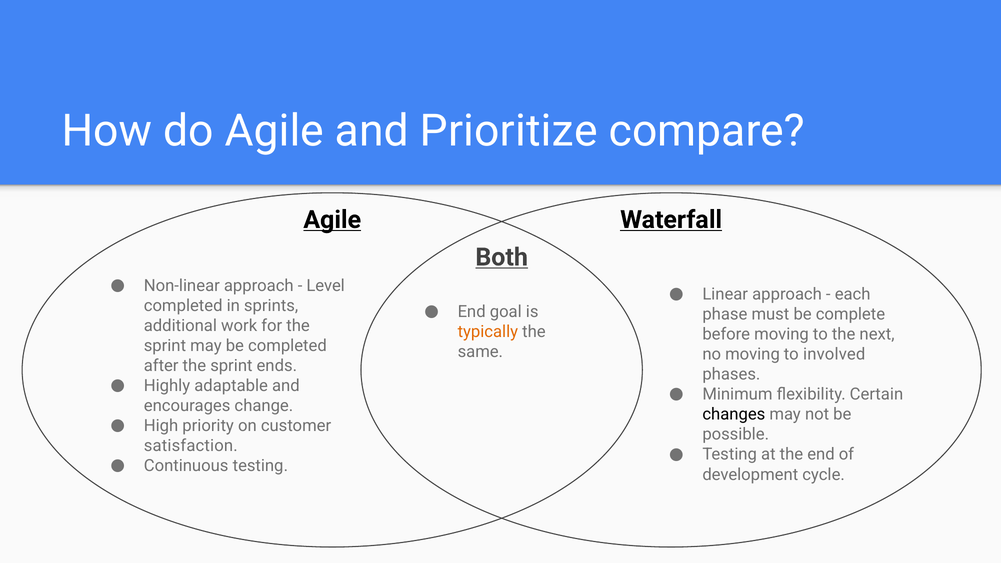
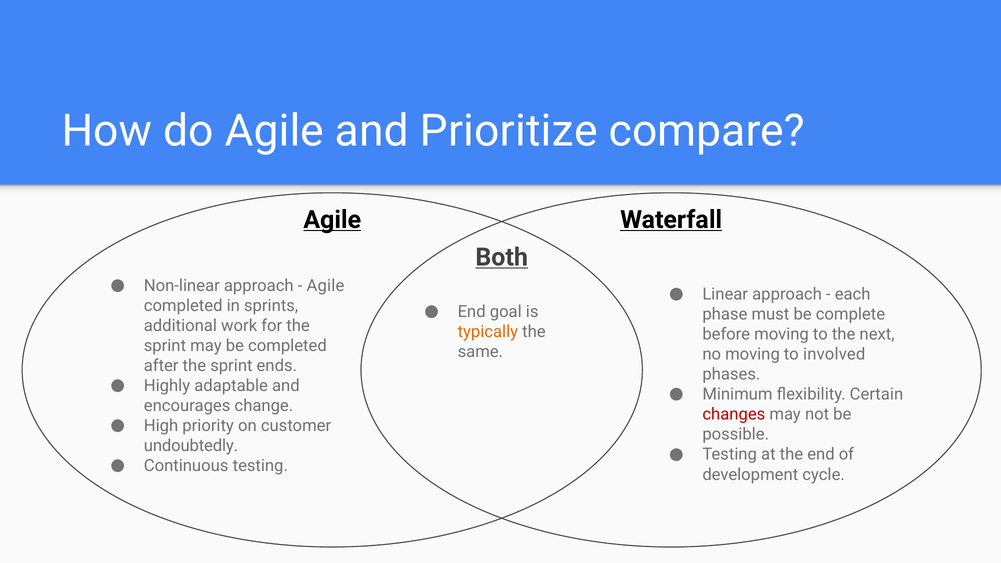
Level: Level -> Agile (325, 286)
changes colour: black -> red (734, 415)
satisfaction: satisfaction -> undoubtedly (191, 446)
